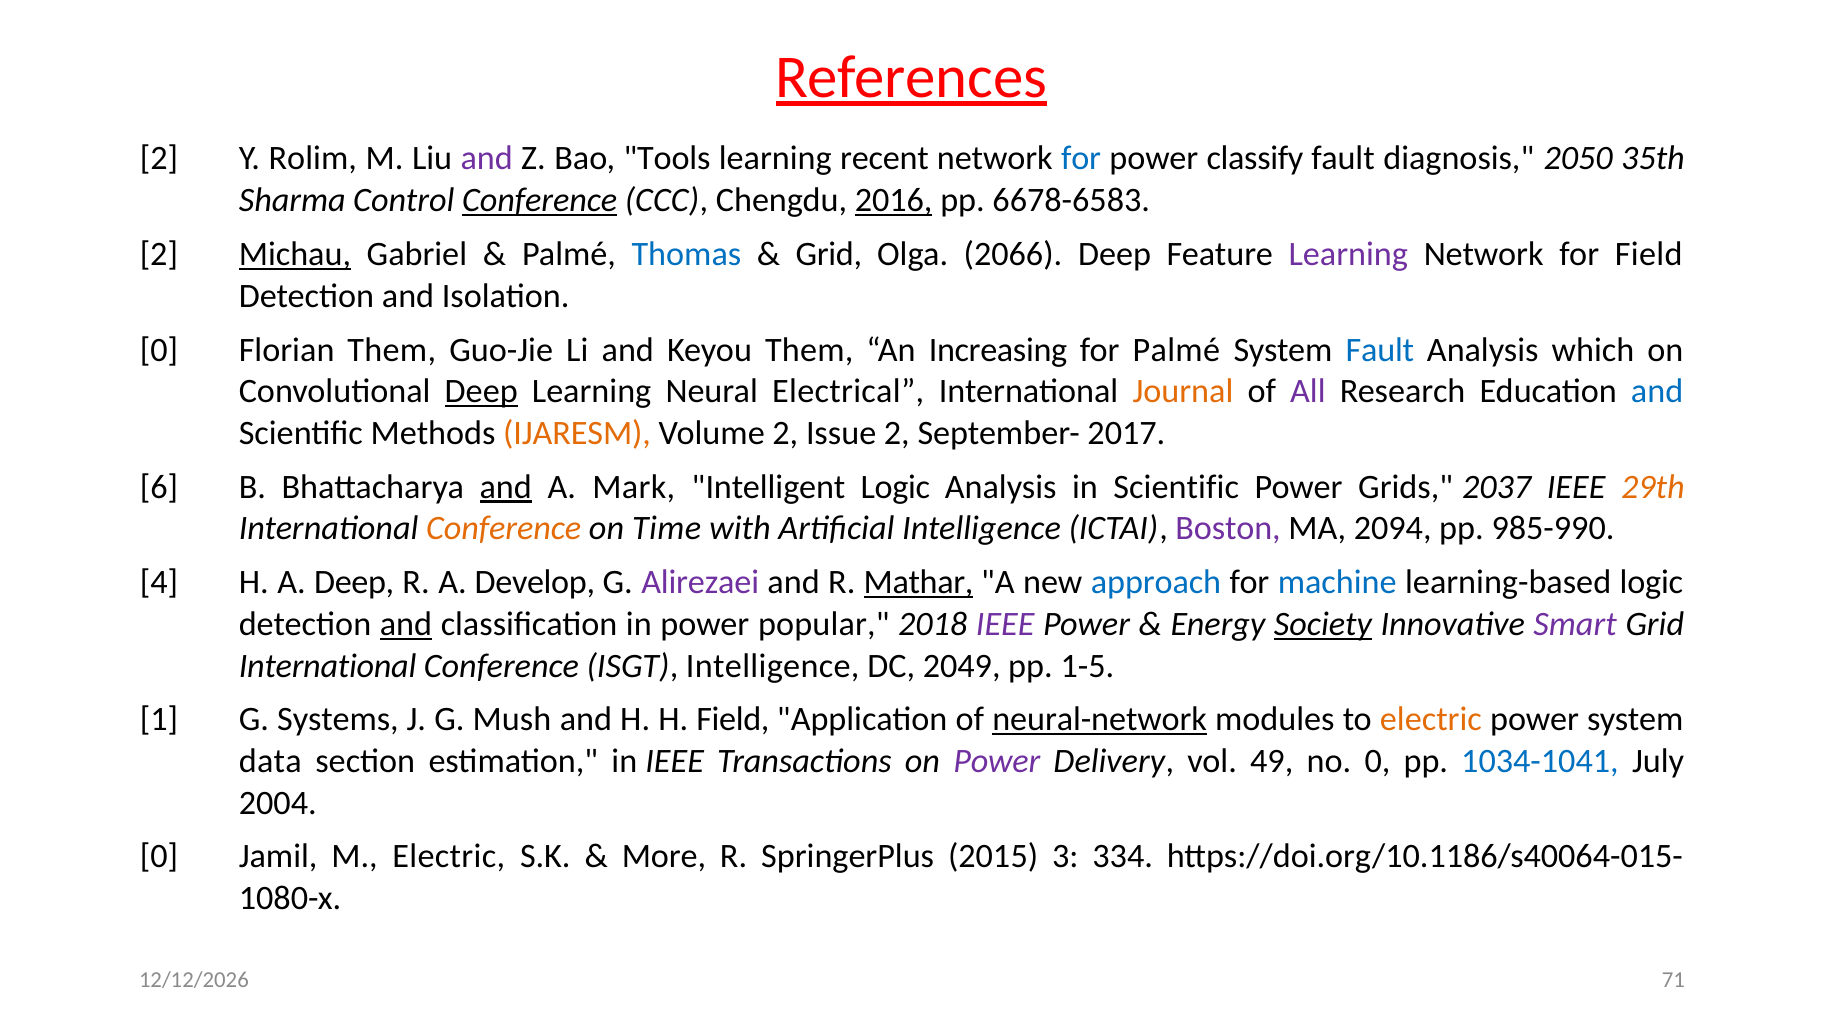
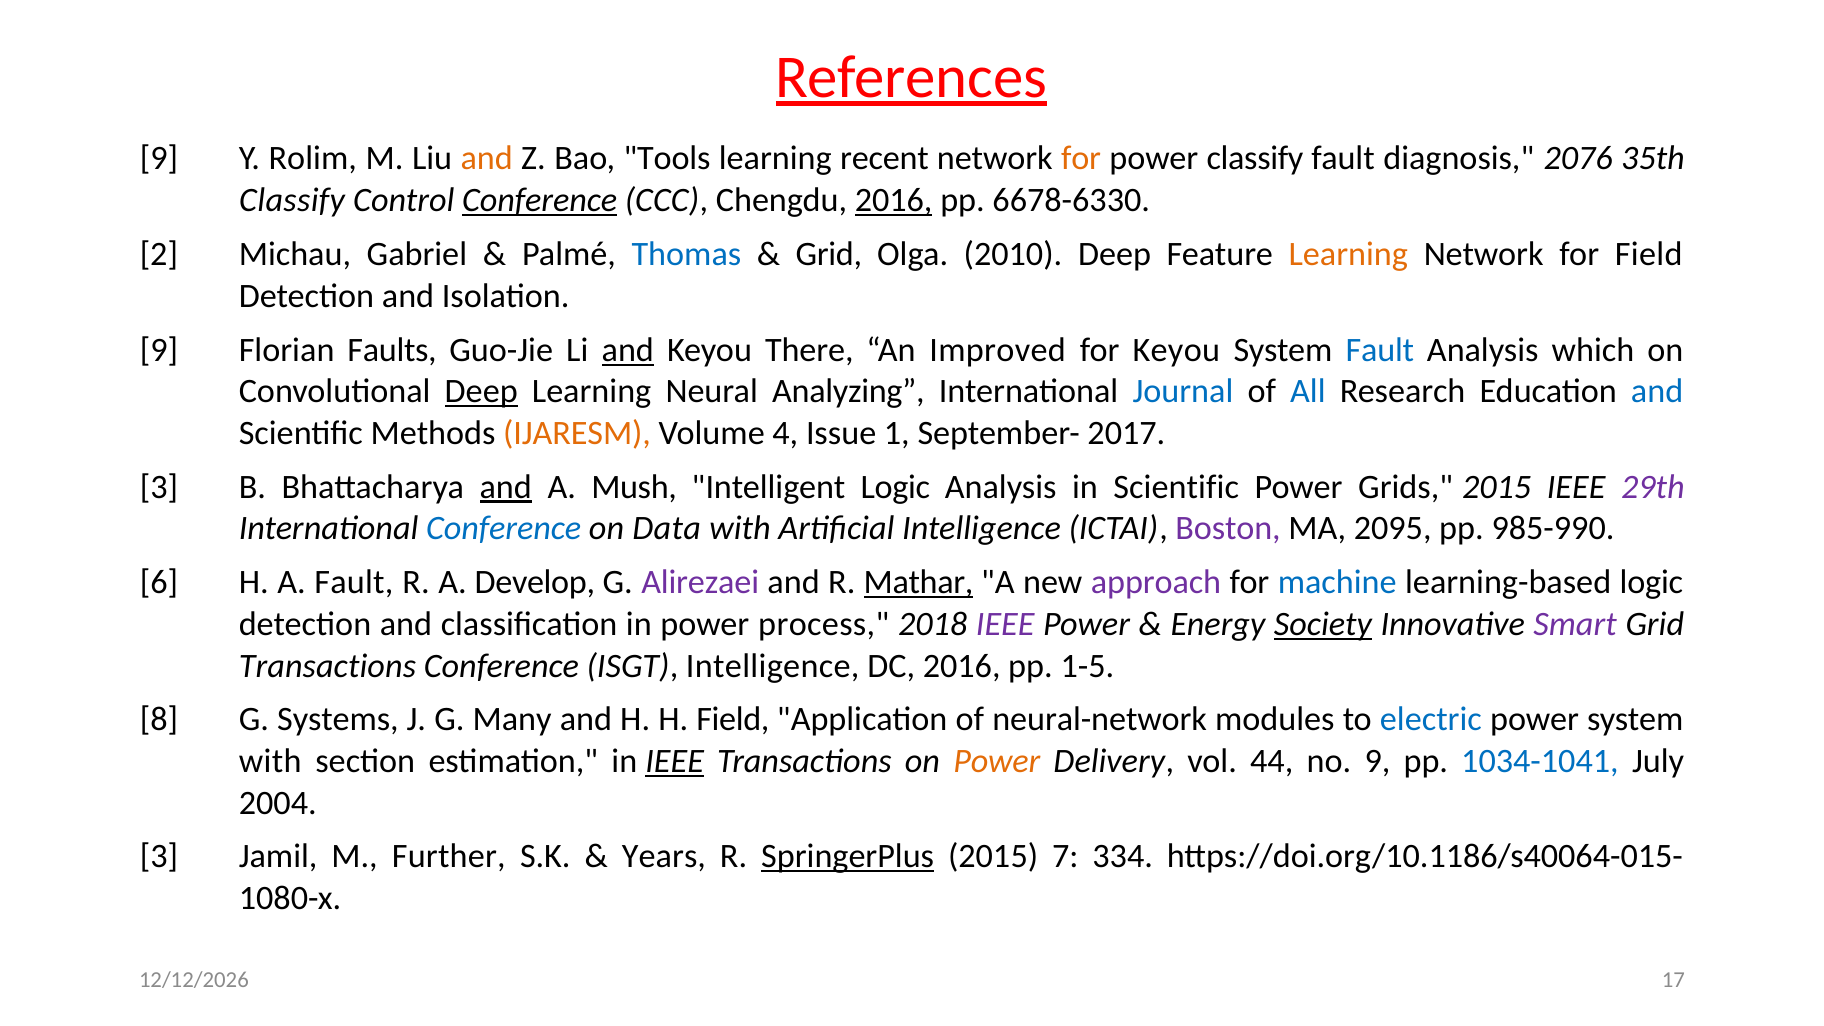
2: 2 -> 9 (159, 158)
and colour: purple -> orange (487, 158)
for colour: blue -> orange (1081, 158)
2050: 2050 -> 2076 (1578, 158)
Sharma: Sharma -> Classify (292, 200)
6678-6583: 6678-6583 -> 6678-6330 (1071, 200)
Michau underline: present -> none (295, 254)
2066: 2066 -> 2010 (1013, 254)
Learning colour: purple -> orange (1348, 254)
0: 0 -> 9 (159, 350)
Florian Them: Them -> Faults (392, 350)
and underline: none -> present (628, 350)
Keyou Them: Them -> There (809, 350)
Increasing: Increasing -> Improved (998, 350)
for Palmé: Palmé -> Keyou (1176, 350)
Electrical: Electrical -> Analyzing (848, 392)
Journal colour: orange -> blue (1183, 392)
All colour: purple -> blue (1308, 392)
Volume 2: 2 -> 4 (785, 433)
Issue 2: 2 -> 1 (897, 433)
6: 6 -> 3 (159, 487)
Mark: Mark -> Mush (634, 487)
Grids 2037: 2037 -> 2015 (1497, 487)
29th colour: orange -> purple (1653, 487)
Conference colour: orange -> blue (504, 529)
Time: Time -> Data (667, 529)
2094: 2094 -> 2095 (1393, 529)
4: 4 -> 6 (159, 583)
A Deep: Deep -> Fault (354, 583)
approach colour: blue -> purple (1156, 583)
and underline: present -> none (406, 624)
popular: popular -> process (824, 624)
International: International -> Transactions (327, 666)
DC 2049: 2049 -> 2016 (962, 666)
1: 1 -> 8 (159, 719)
Mush: Mush -> Many (512, 719)
neural-network underline: present -> none (1100, 719)
electric colour: orange -> blue (1431, 719)
data: data -> with (270, 761)
IEEE underline: none -> present (675, 761)
Power colour: purple -> orange (997, 761)
49: 49 -> 44 (1272, 761)
no 0: 0 -> 9 (1377, 761)
0: 0 -> 3 (159, 856)
M Electric: Electric -> Further (449, 856)
More: More -> Years (664, 856)
SpringerPlus underline: none -> present (848, 856)
3: 3 -> 7 (1065, 856)
71: 71 -> 17 (1673, 980)
